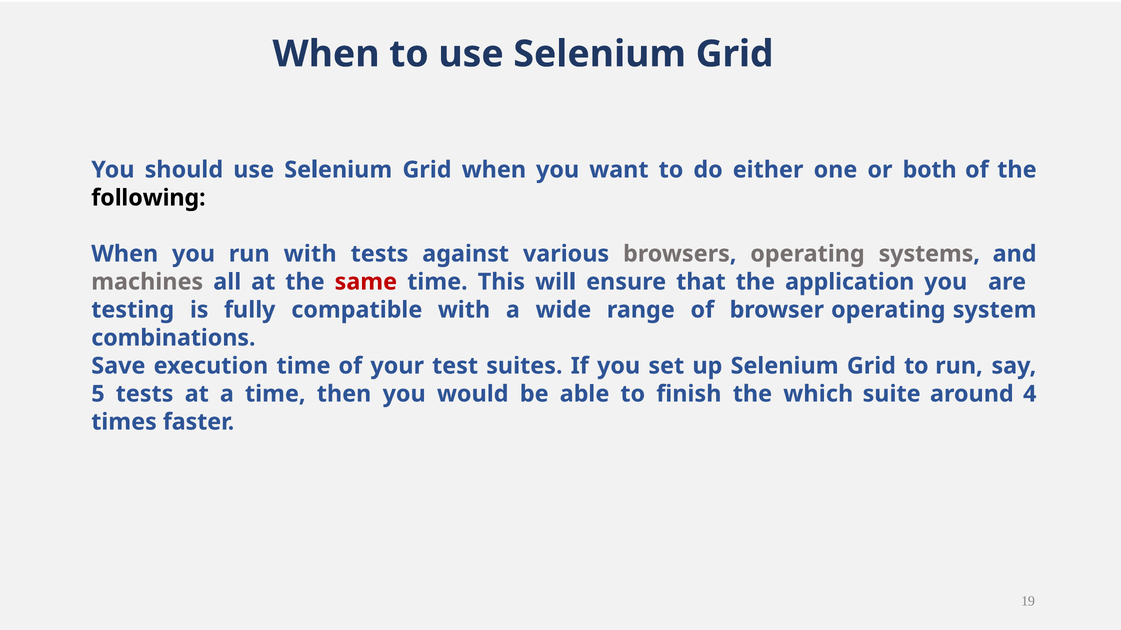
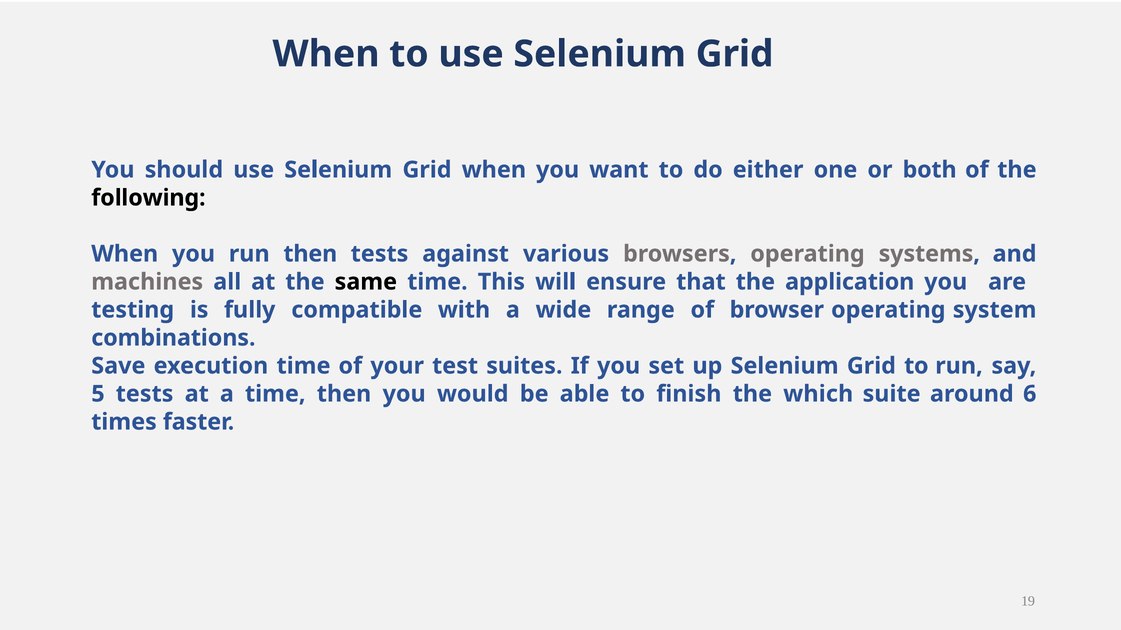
run with: with -> then (310, 254)
same colour: red -> black (366, 282)
4: 4 -> 6 (1030, 394)
